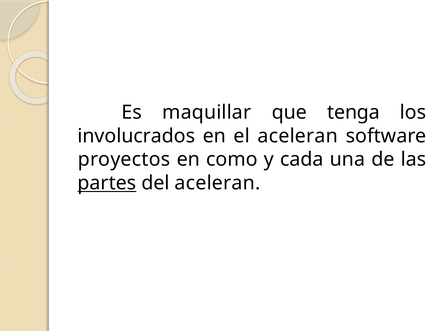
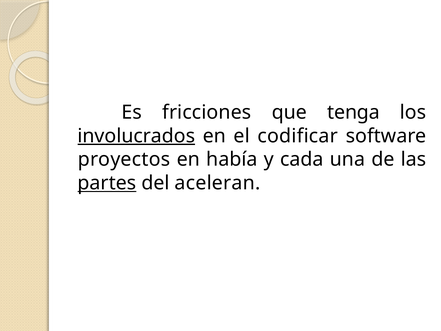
maquillar: maquillar -> fricciones (207, 112)
involucrados underline: none -> present (136, 136)
el aceleran: aceleran -> codificar (298, 136)
como: como -> había (232, 159)
